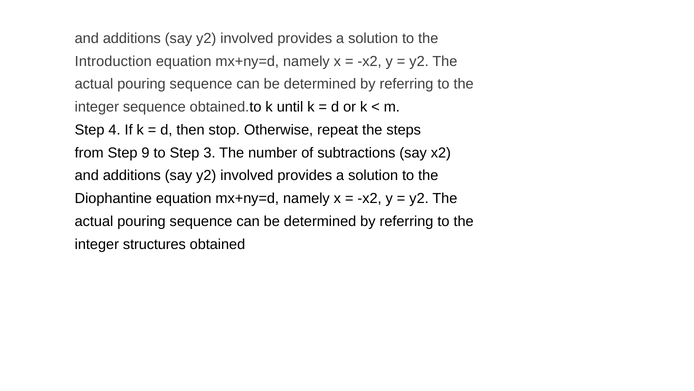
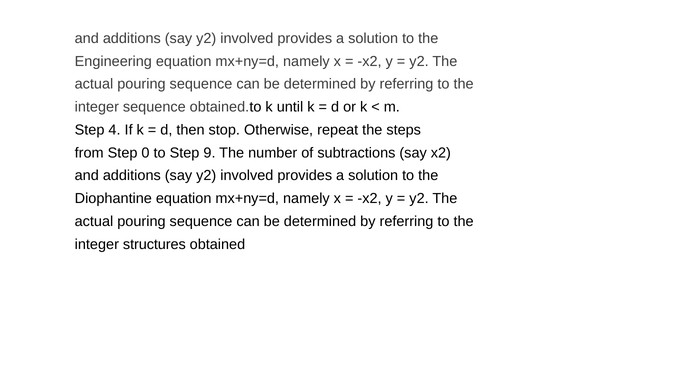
Introduction: Introduction -> Engineering (113, 61)
9: 9 -> 0 (146, 153)
3: 3 -> 9 (209, 153)
